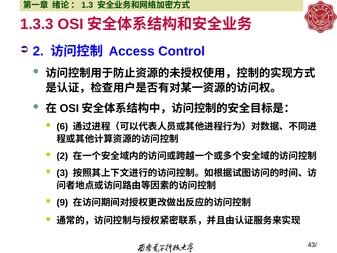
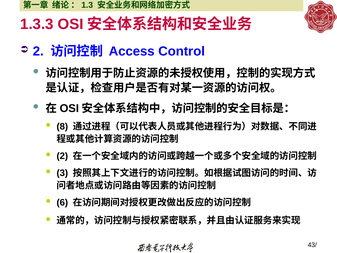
6: 6 -> 8 (62, 126)
9: 9 -> 6 (62, 202)
